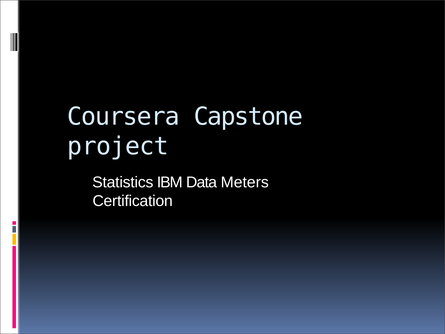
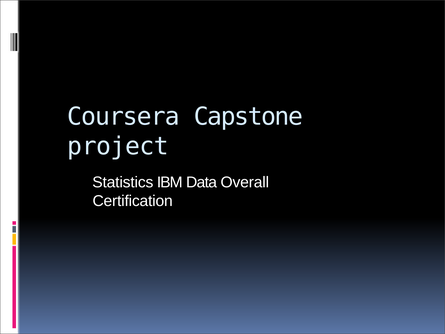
Meters: Meters -> Overall (245, 182)
